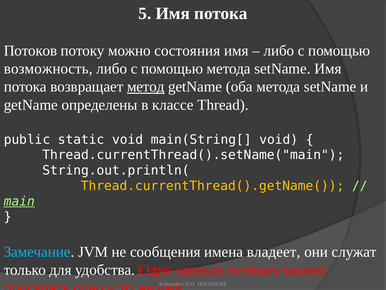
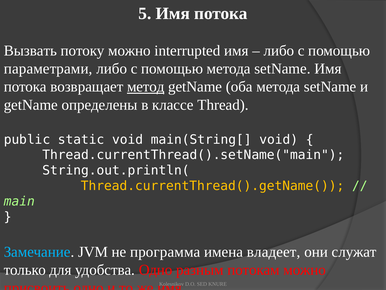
Потоков: Потоков -> Вызвать (30, 51)
состояния: состояния -> interrupted (187, 51)
возможность: возможность -> параметрами (48, 69)
main underline: present -> none (19, 201)
сообщения: сообщения -> программа (165, 251)
